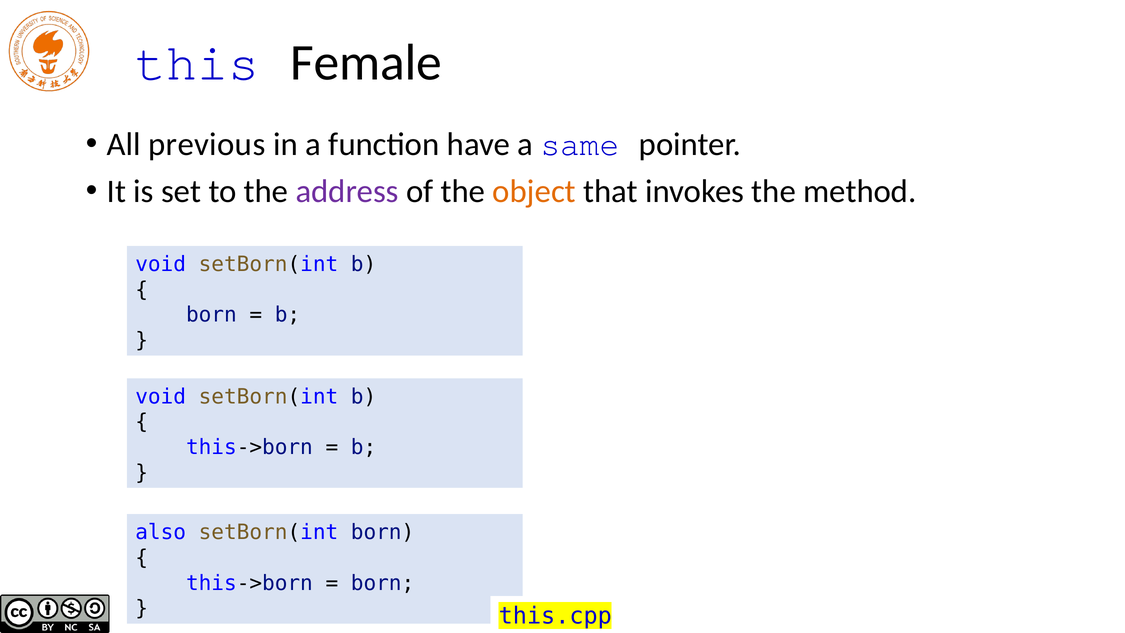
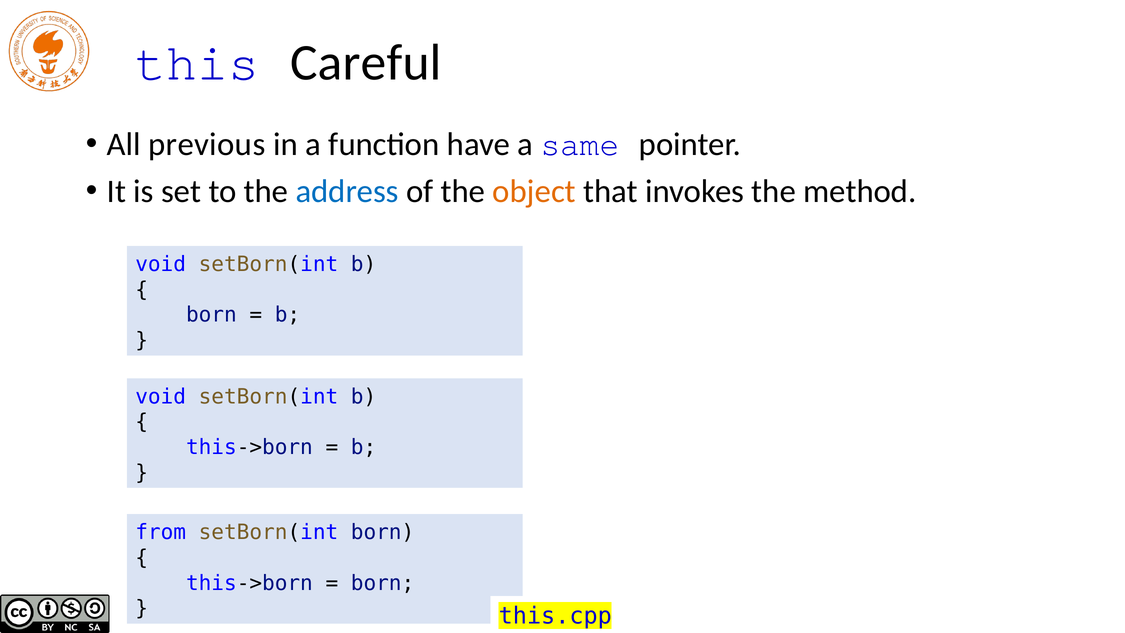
Female: Female -> Careful (366, 63)
address colour: purple -> blue (347, 191)
also: also -> from (161, 532)
